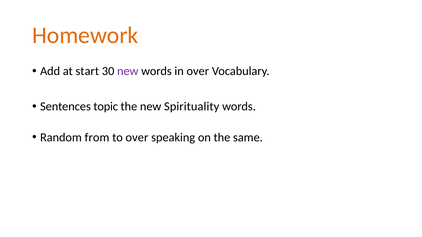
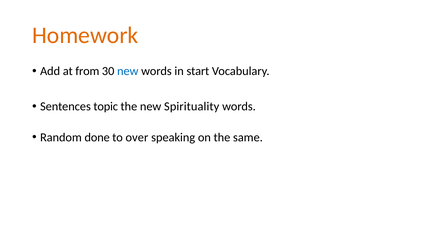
start: start -> from (87, 71)
new colour: purple -> blue (128, 71)
in over: over -> start (198, 71)
from: from -> done (97, 138)
